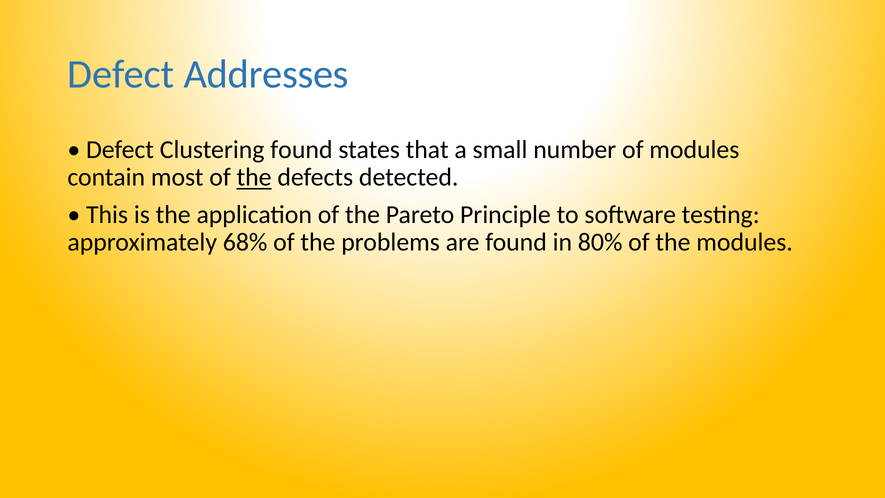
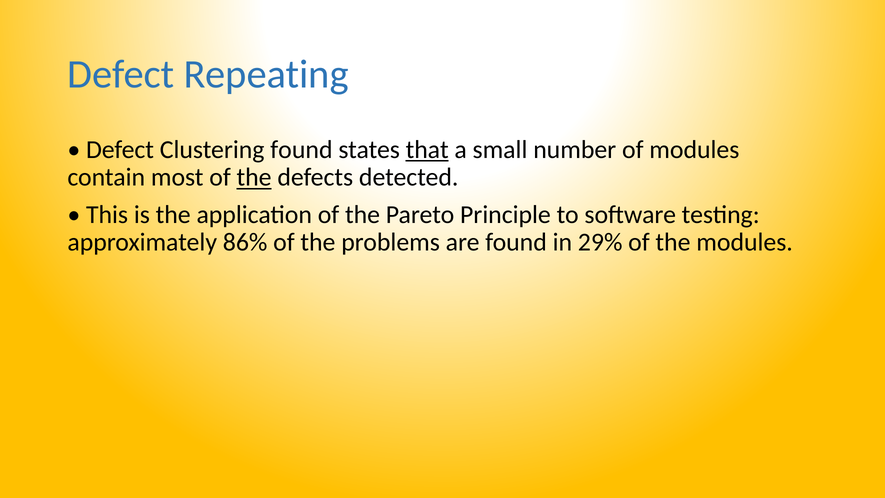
Addresses: Addresses -> Repeating (266, 74)
that underline: none -> present (427, 150)
68%: 68% -> 86% (245, 242)
80%: 80% -> 29% (600, 242)
